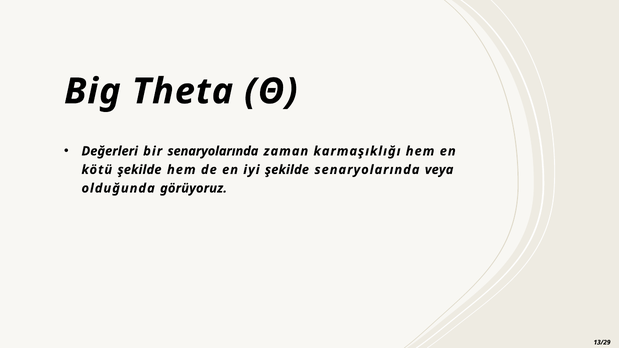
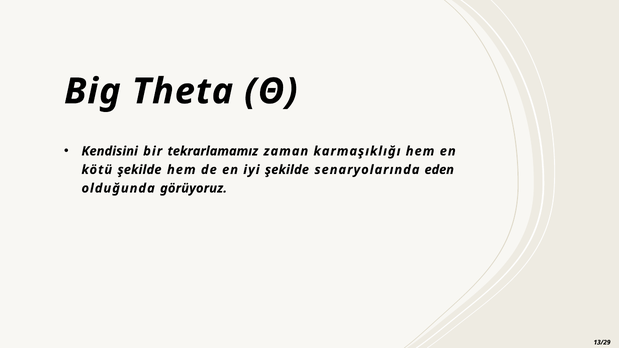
Değerleri: Değerleri -> Kendisini (110, 151)
bir senaryolarında: senaryolarında -> tekrarlamamız (213, 151)
veya: veya -> eden (439, 170)
